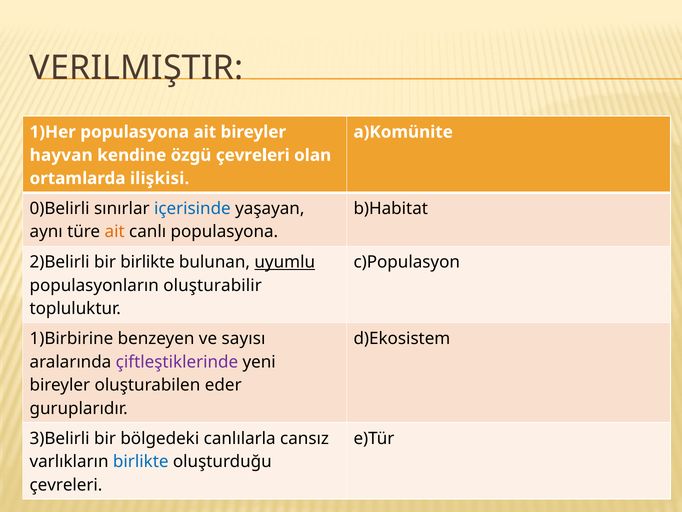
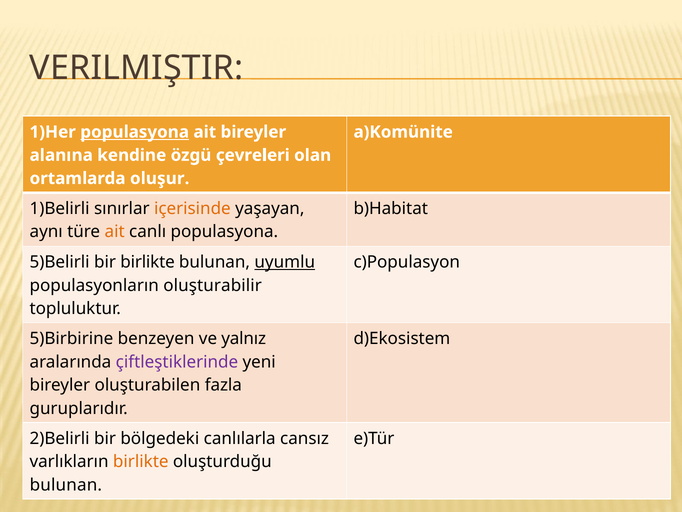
populasyona underline: none -> present (135, 132)
hayvan: hayvan -> alanına (61, 155)
ilişkisi: ilişkisi -> oluşur (160, 178)
0)Belirli: 0)Belirli -> 1)Belirli (60, 208)
içerisinde colour: blue -> orange (192, 208)
2)Belirli: 2)Belirli -> 5)Belirli (60, 262)
1)Birbirine: 1)Birbirine -> 5)Birbirine (71, 338)
sayısı: sayısı -> yalnız (244, 338)
eder: eder -> fazla (223, 385)
3)Belirli: 3)Belirli -> 2)Belirli (60, 438)
birlikte colour: blue -> orange (141, 461)
çevreleri: çevreleri -> bulunan (66, 485)
